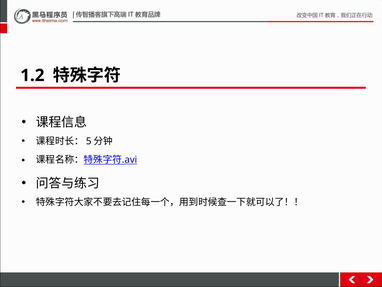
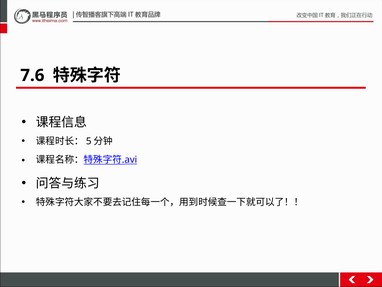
1.2: 1.2 -> 7.6 (32, 75)
